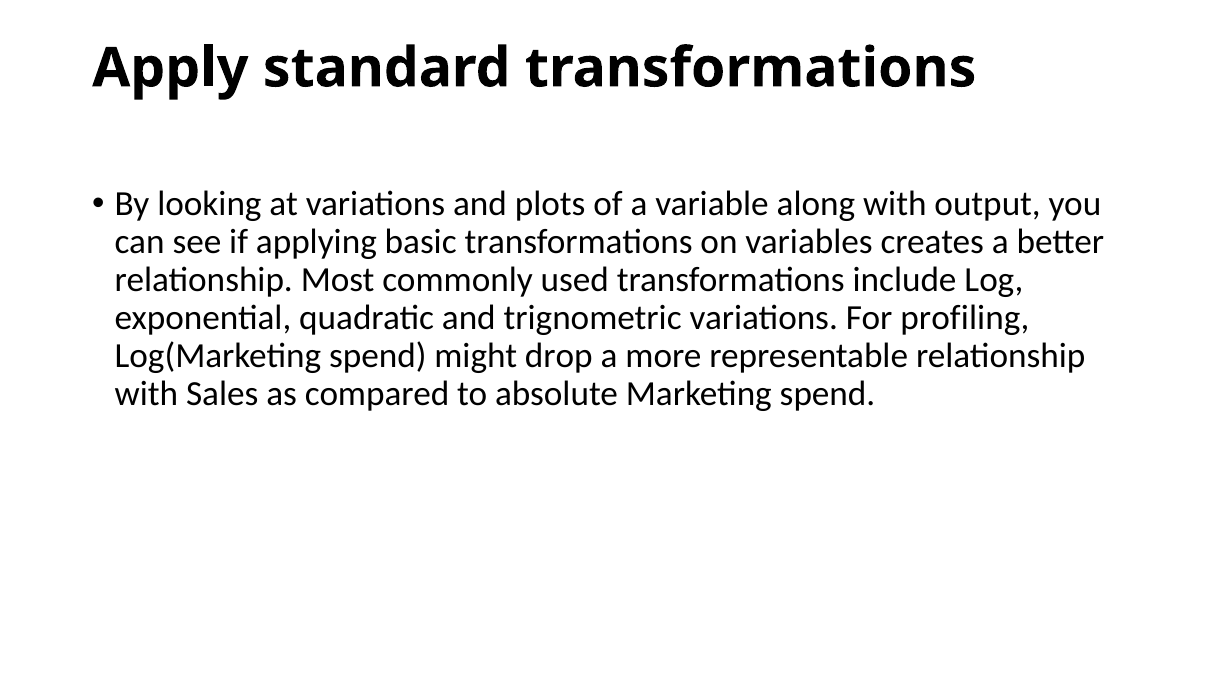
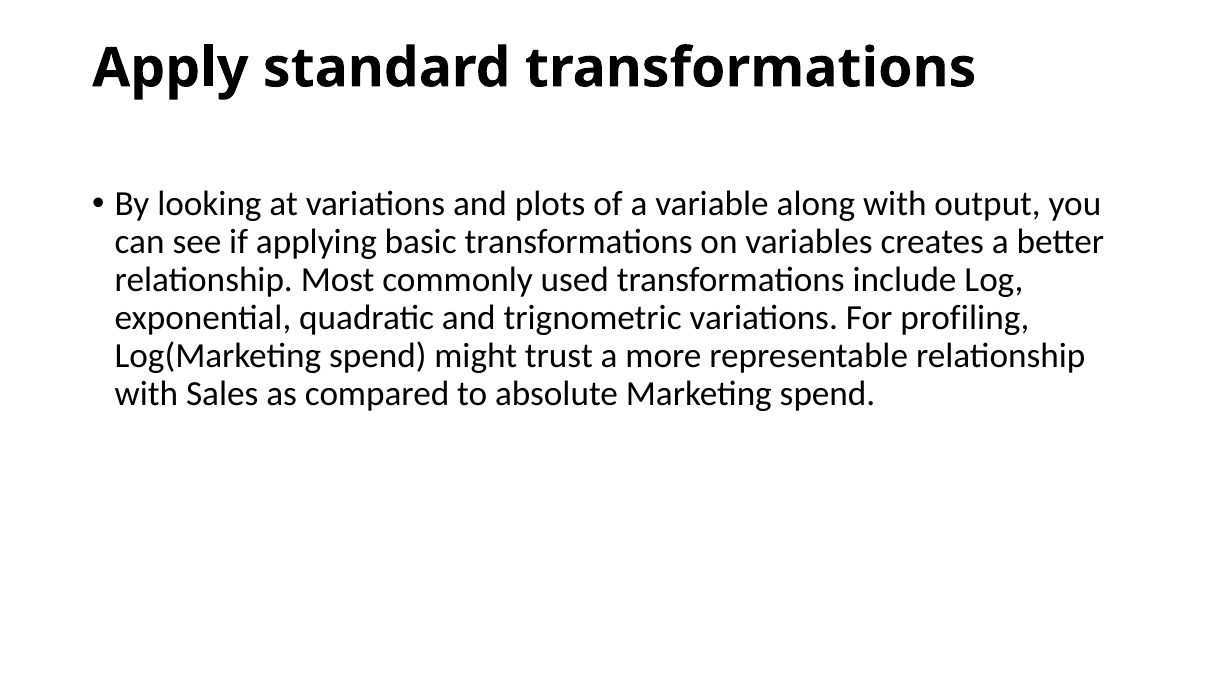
drop: drop -> trust (559, 356)
